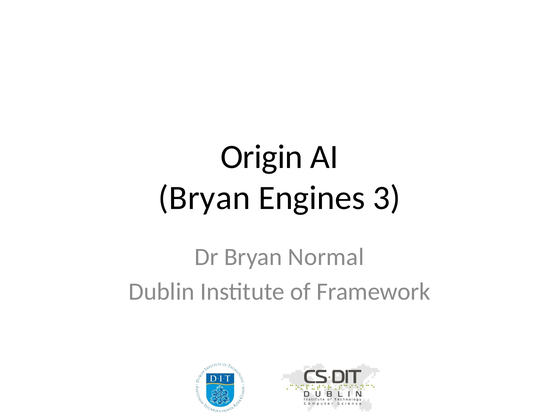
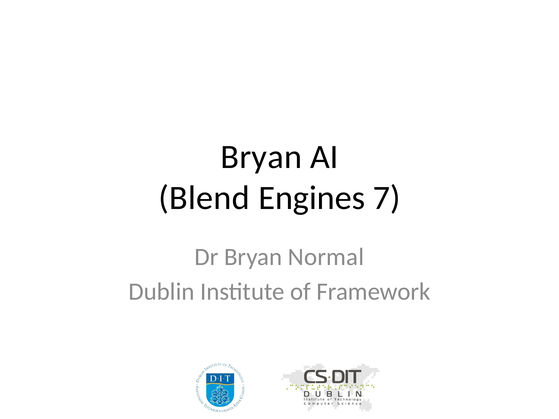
Origin: Origin -> Bryan (261, 157)
Bryan: Bryan -> Blend (204, 198)
3: 3 -> 7 (387, 198)
